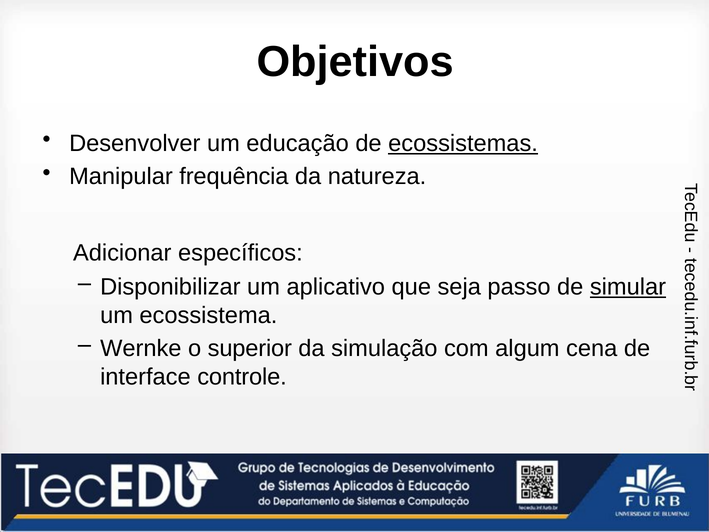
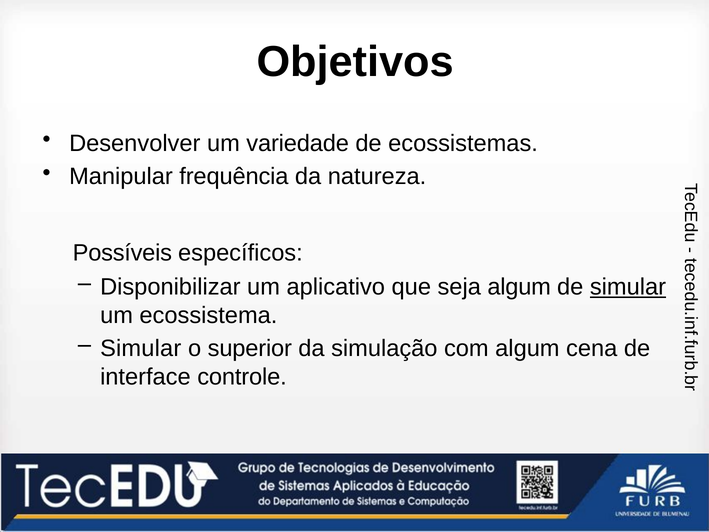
educação: educação -> variedade (298, 143)
ecossistemas underline: present -> none (463, 143)
Adicionar: Adicionar -> Possíveis (122, 253)
seja passo: passo -> algum (519, 287)
Wernke: Wernke -> Simular (141, 348)
